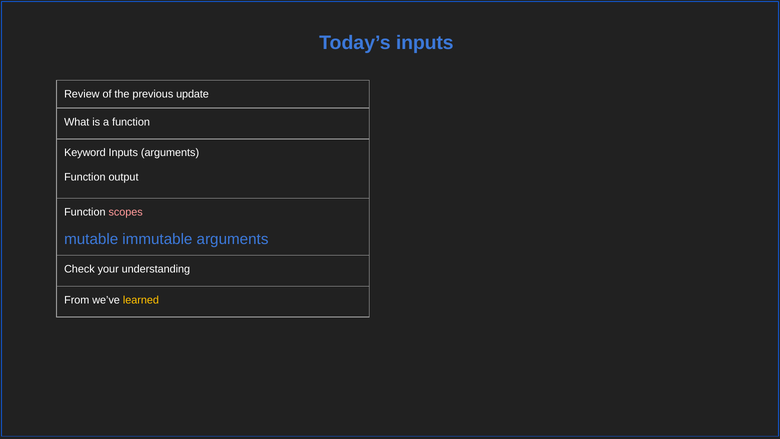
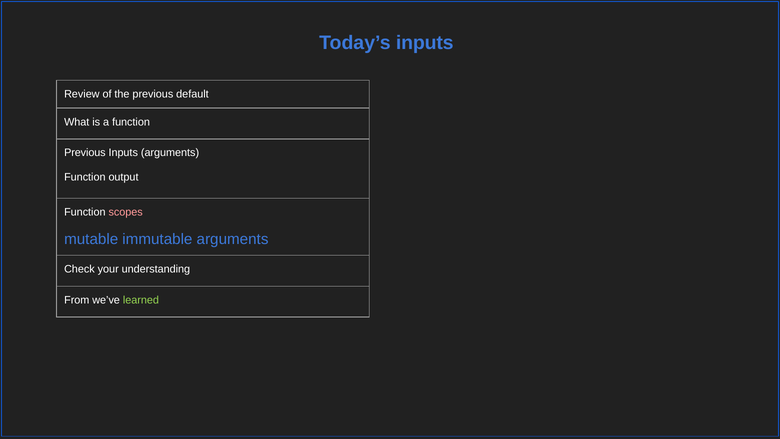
update: update -> default (192, 94)
Keyword: Keyword -> Previous (85, 153)
learned colour: yellow -> light green (141, 300)
